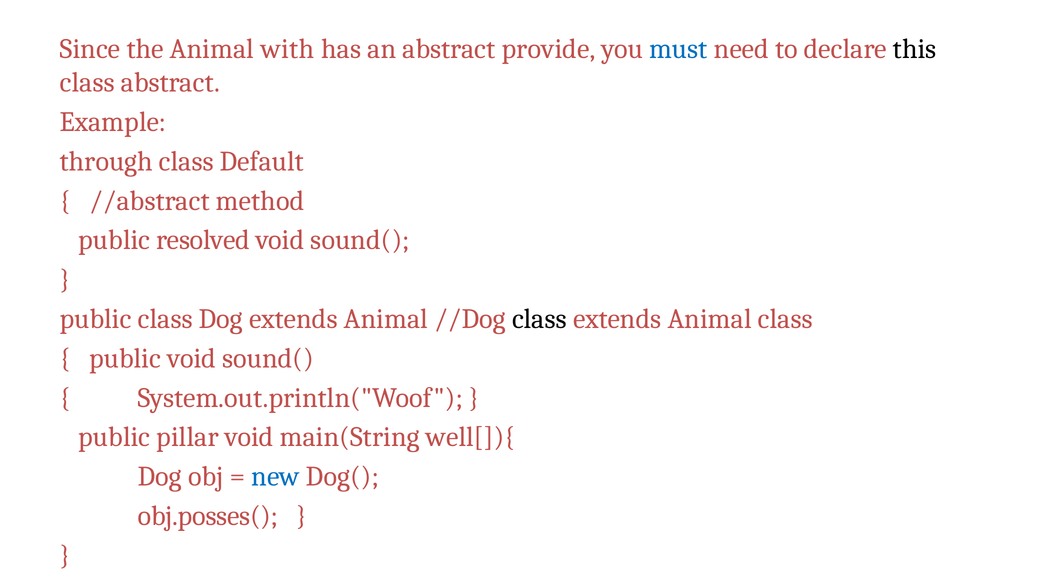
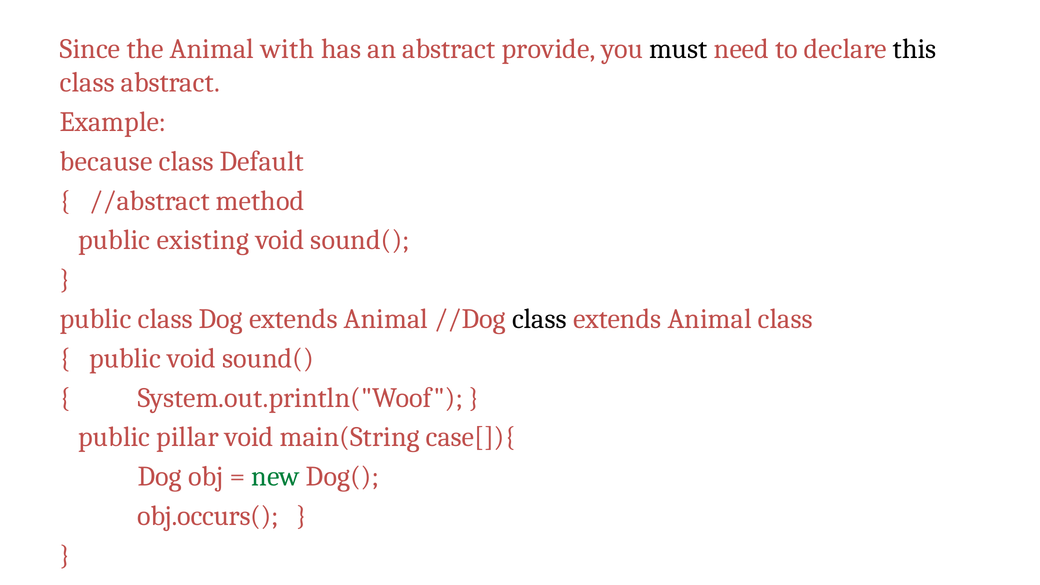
must colour: blue -> black (678, 49)
through: through -> because (106, 161)
resolved: resolved -> existing (203, 240)
well[]){: well[]){ -> case[]){ (471, 437)
new colour: blue -> green (276, 477)
obj.posses(: obj.posses( -> obj.occurs( (208, 516)
